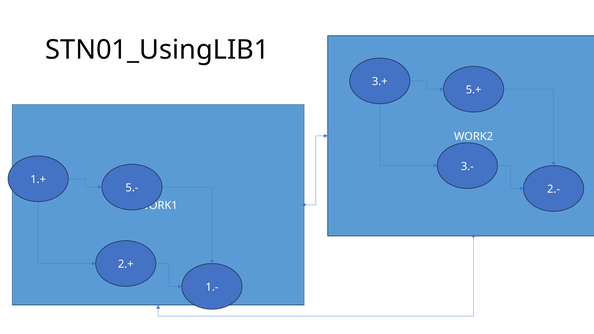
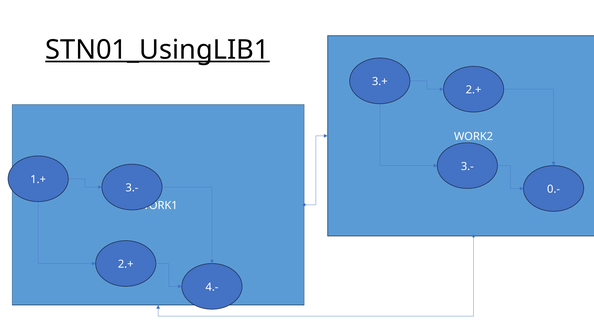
STN01_UsingLIB1 underline: none -> present (157, 50)
5.+: 5.+ -> 2.+ (474, 90)
5.-: 5.- -> 3.- (132, 188)
2.-: 2.- -> 0.- (554, 189)
1.-: 1.- -> 4.- (212, 287)
